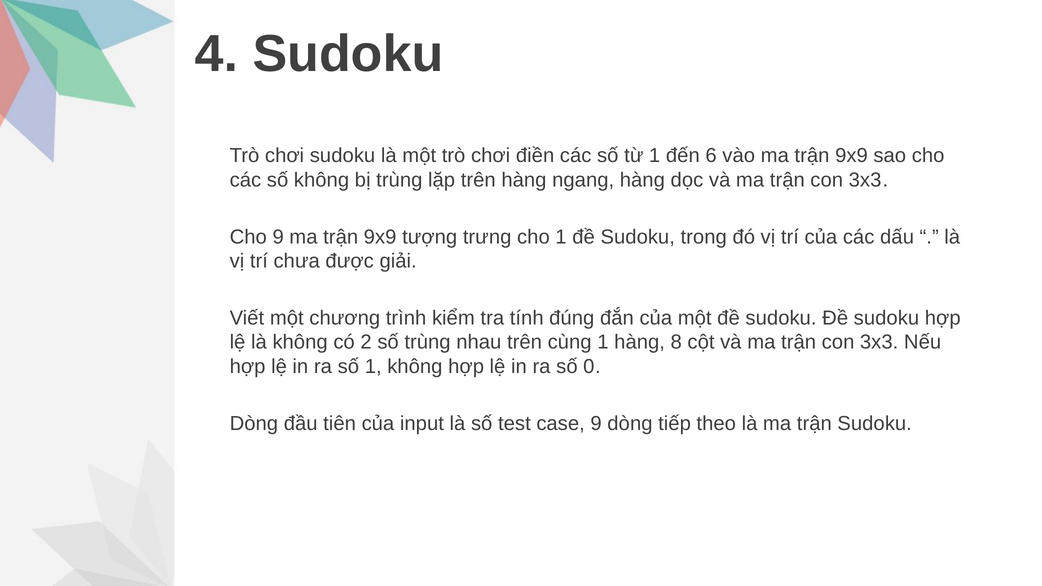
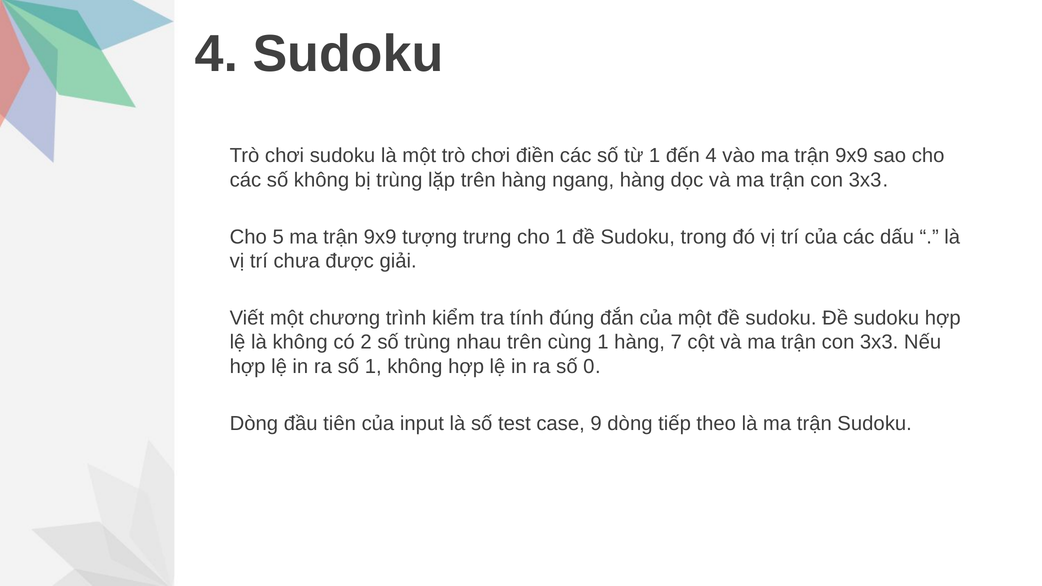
đến 6: 6 -> 4 (711, 156)
Cho 9: 9 -> 5 (278, 237)
8: 8 -> 7 (676, 342)
